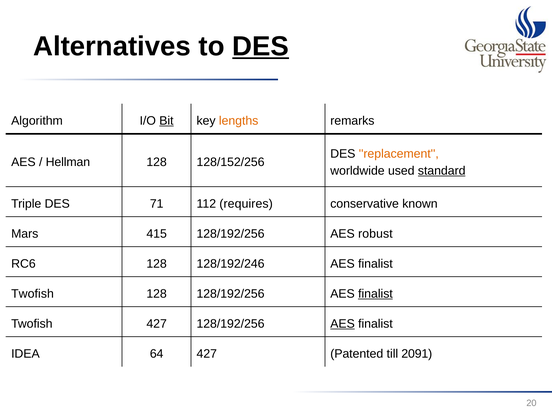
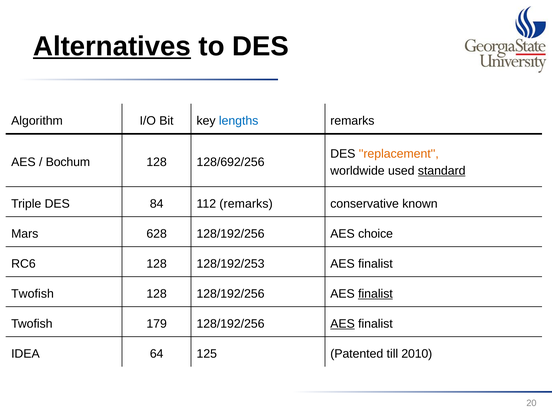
Alternatives underline: none -> present (112, 46)
DES underline: present -> none (261, 46)
Bit underline: present -> none (166, 121)
lengths colour: orange -> blue (239, 121)
Hellman: Hellman -> Bochum (68, 162)
128/152/256: 128/152/256 -> 128/692/256 (231, 162)
71: 71 -> 84 (157, 204)
112 requires: requires -> remarks (246, 204)
415: 415 -> 628 (157, 234)
robust: robust -> choice (376, 234)
128/192/246: 128/192/246 -> 128/192/253 (231, 264)
Twofish 427: 427 -> 179 (157, 324)
64 427: 427 -> 125 (207, 354)
2091: 2091 -> 2010 (417, 354)
